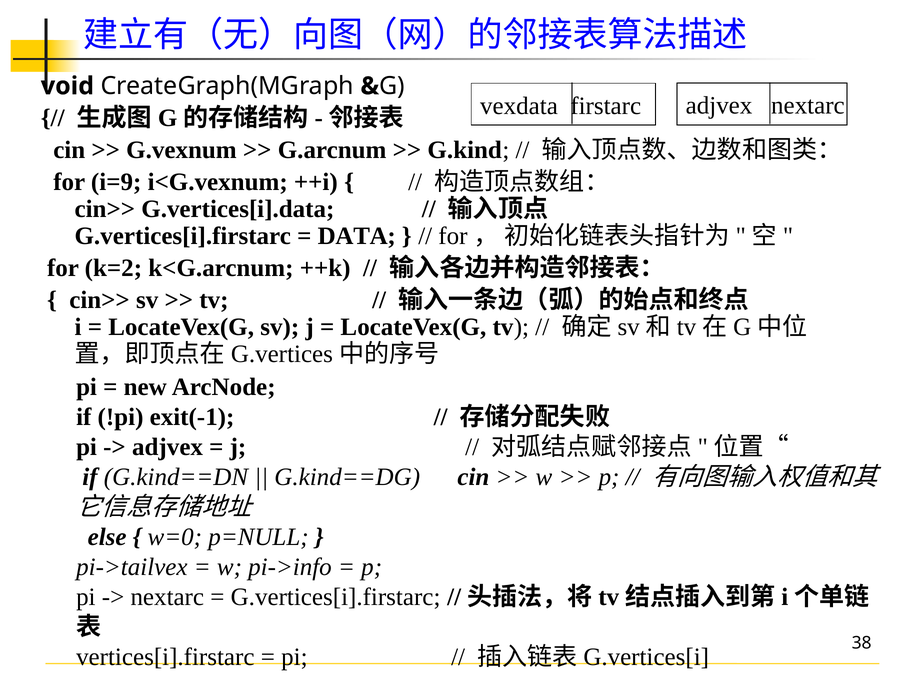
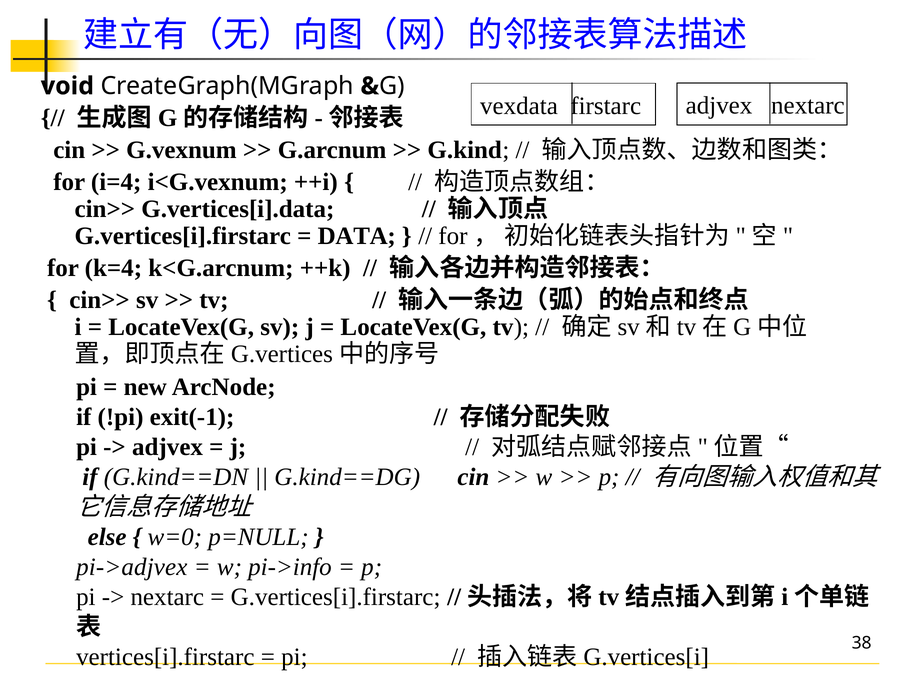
i=9: i=9 -> i=4 (116, 182)
k=2: k=2 -> k=4 (113, 268)
pi->tailvex: pi->tailvex -> pi->adjvex (132, 567)
